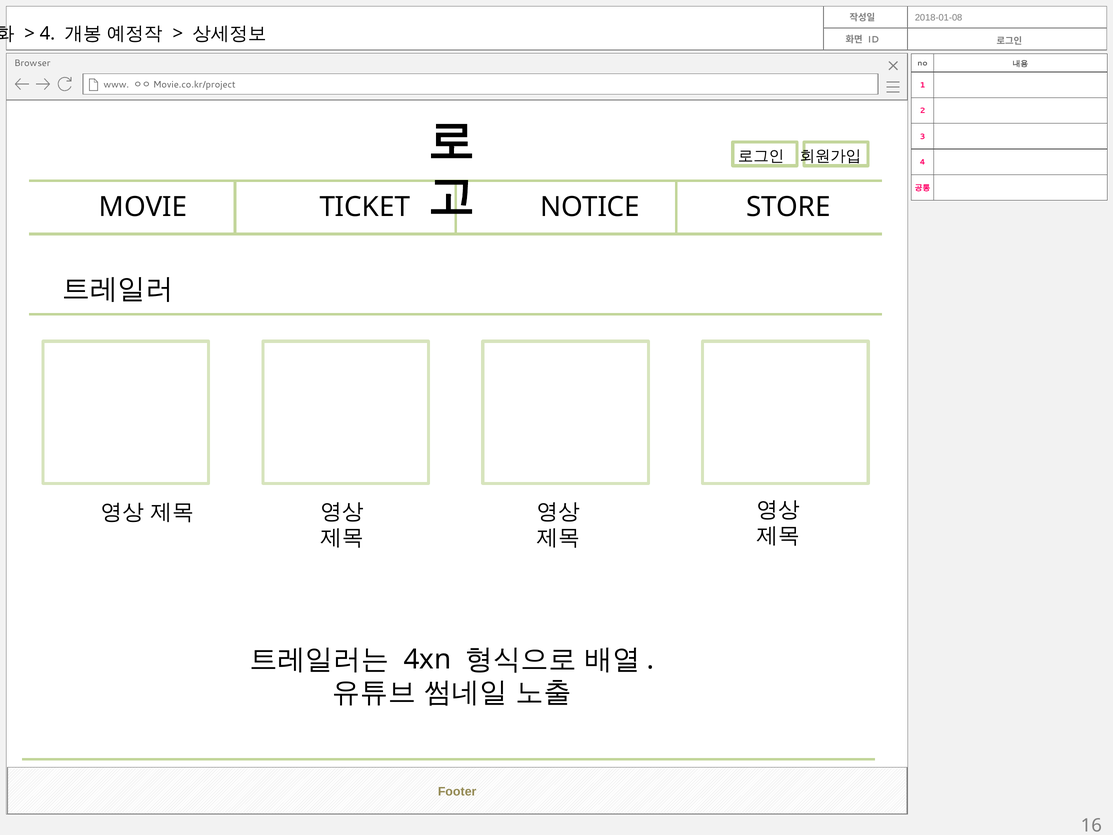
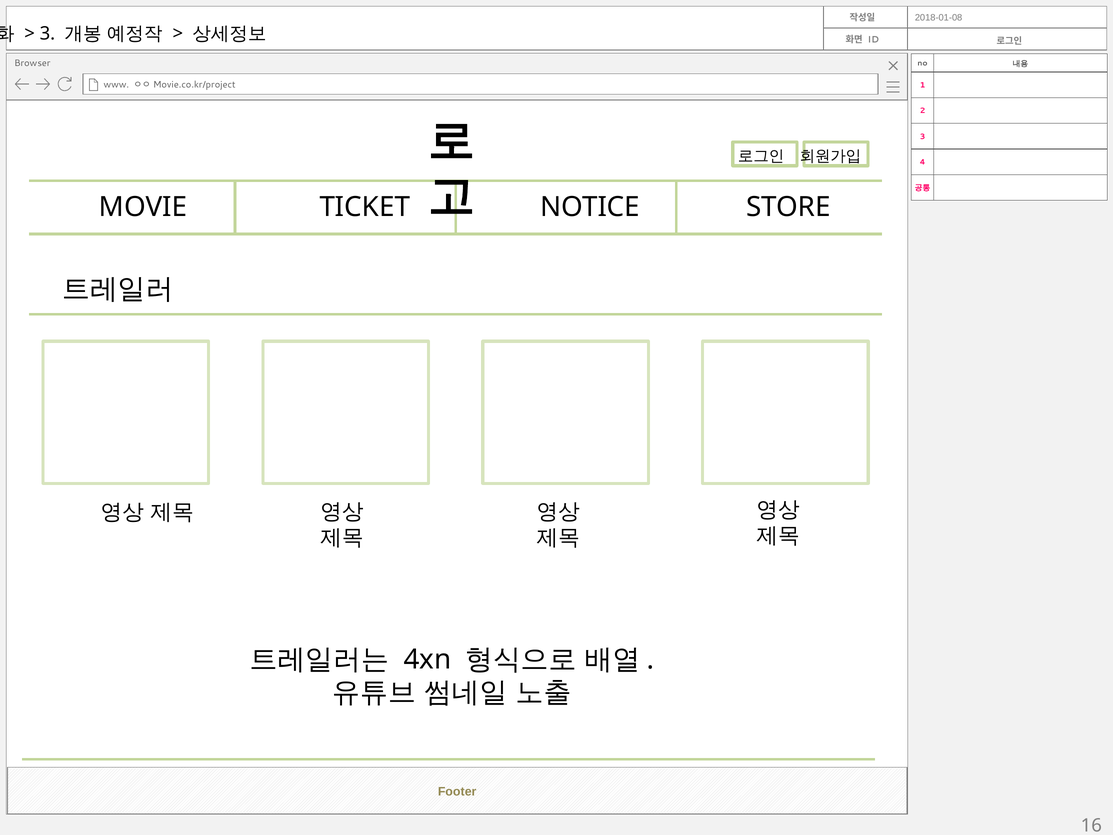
4: 4 -> 3 (47, 33)
